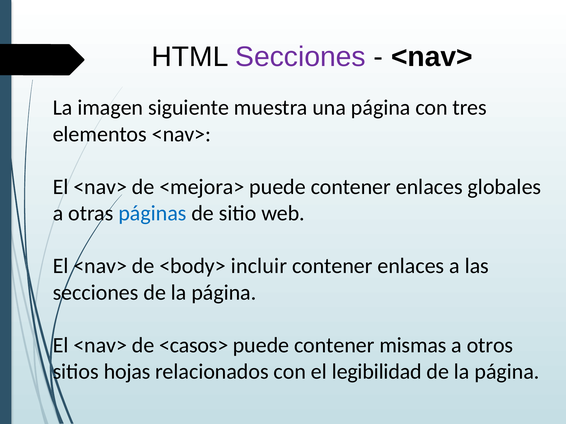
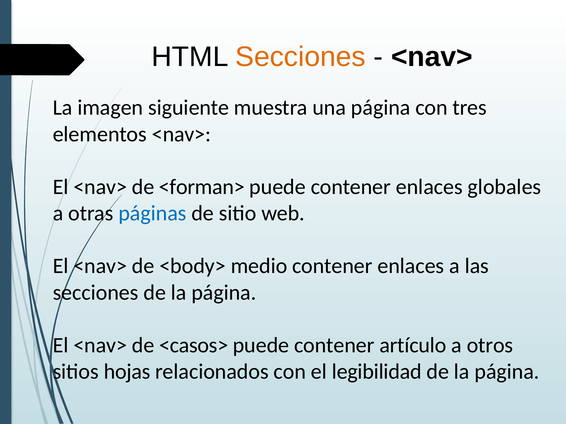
Secciones colour: purple -> orange (300, 57)
<mejora>: <mejora> -> <forman> (202, 187)
incluir: incluir -> medio (259, 266)
mismas: mismas -> artículo (413, 346)
